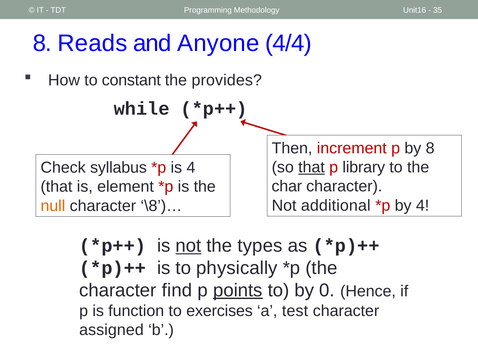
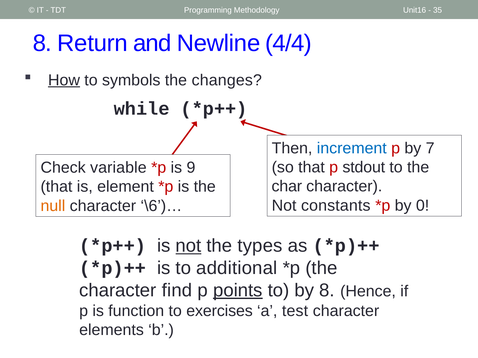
Reads: Reads -> Return (93, 43)
Anyone: Anyone -> Newline (219, 43)
How underline: none -> present (64, 80)
constant: constant -> symbols (131, 80)
provides: provides -> changes (227, 80)
increment colour: red -> blue (352, 148)
by 8: 8 -> 7 (430, 148)
that underline: present -> none (312, 167)
library: library -> stdout (364, 167)
syllabus: syllabus -> variable (118, 168)
is 4: 4 -> 9 (191, 168)
additional: additional -> constants (336, 206)
by 4: 4 -> 0 (423, 206)
\8’)…: \8’)… -> \6’)… (161, 206)
physically: physically -> additional (237, 268)
by 0: 0 -> 8 (327, 291)
assigned: assigned -> elements (112, 330)
